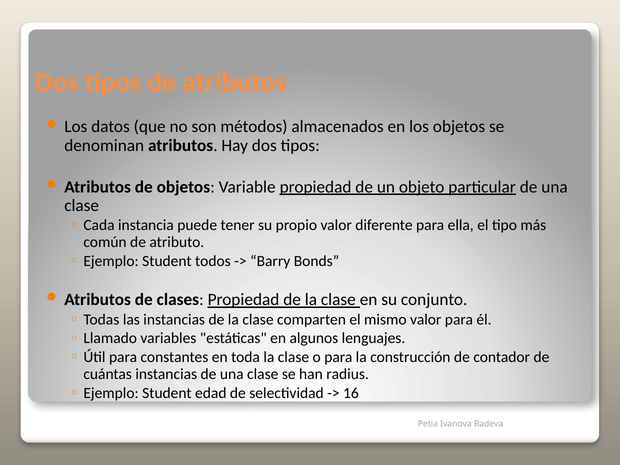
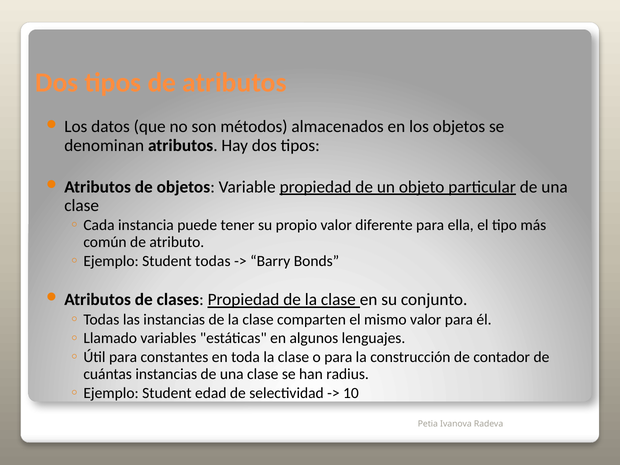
Student todos: todos -> todas (213, 261)
16: 16 -> 10 (351, 393)
